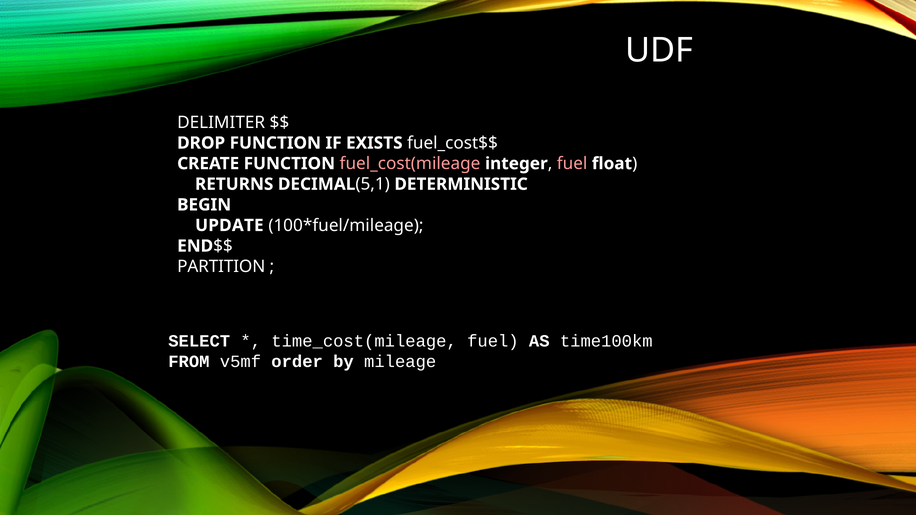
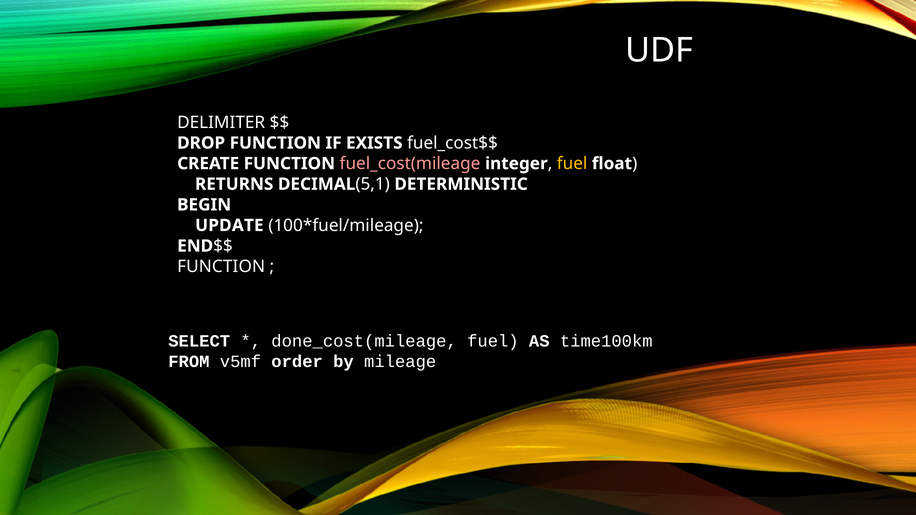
fuel colour: pink -> yellow (572, 164)
PARTITION: PARTITION -> FUNCTION (221, 267)
time_cost(mileage: time_cost(mileage -> done_cost(mileage (364, 341)
